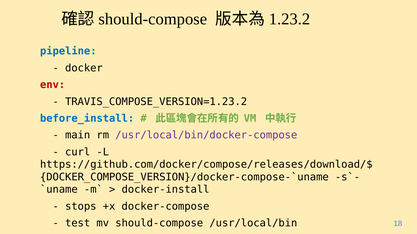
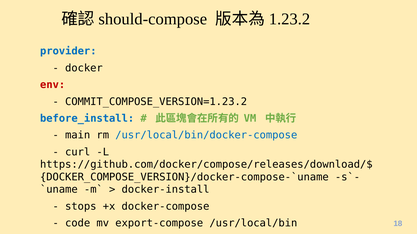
pipeline: pipeline -> provider (68, 51)
TRAVIS_COMPOSE_VERSION=1.23.2: TRAVIS_COMPOSE_VERSION=1.23.2 -> COMMIT_COMPOSE_VERSION=1.23.2 (156, 102)
/usr/local/bin/docker-compose colour: purple -> blue (206, 136)
test: test -> code (78, 224)
mv should-compose: should-compose -> export-compose (159, 224)
